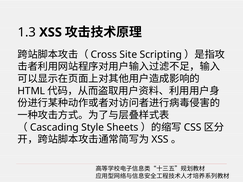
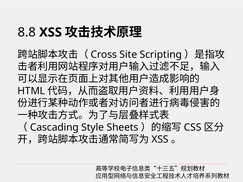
1.3: 1.3 -> 8.8 (27, 32)
